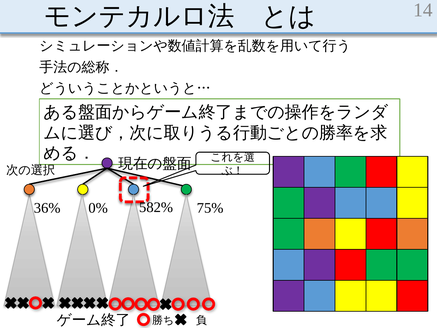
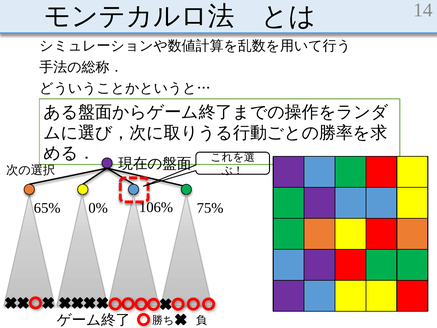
36%: 36% -> 65% (47, 208)
582%: 582% -> 106% (156, 207)
